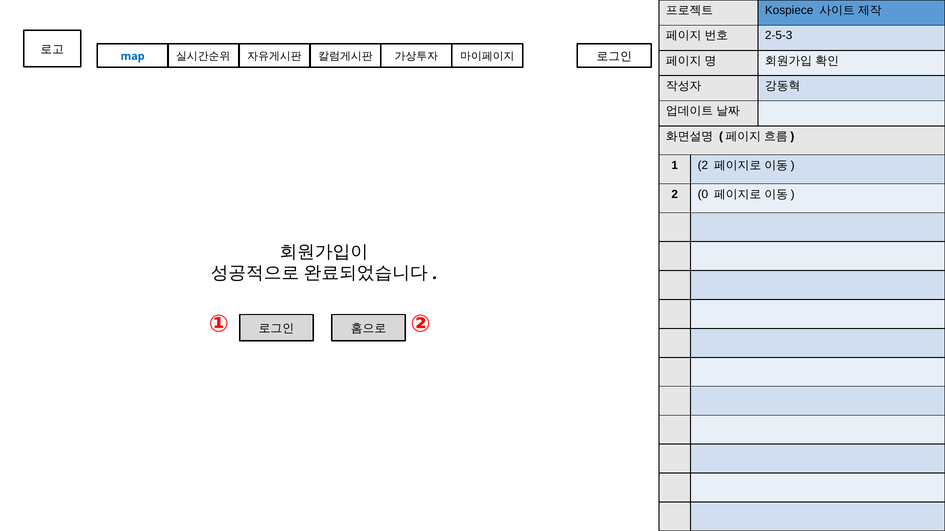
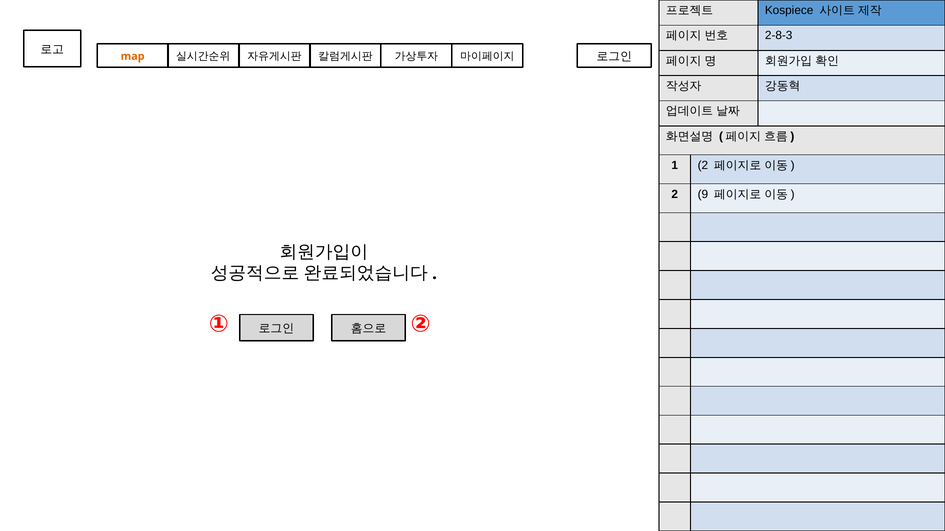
2-5-3: 2-5-3 -> 2-8-3 (779, 36)
map colour: blue -> orange (133, 56)
0: 0 -> 9 (703, 194)
